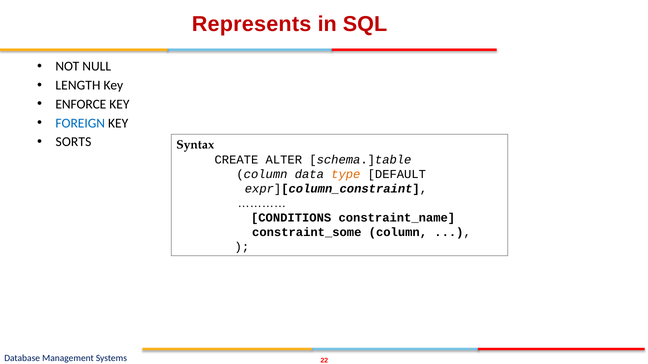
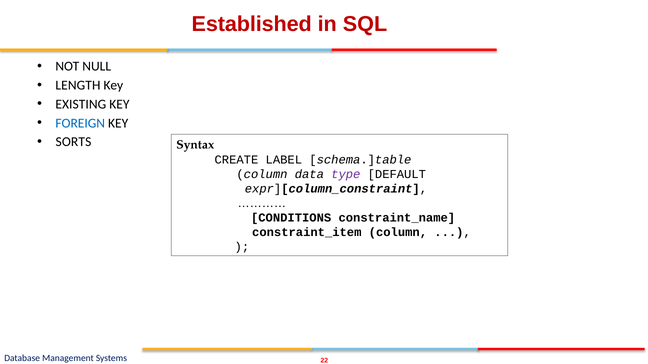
Represents: Represents -> Established (252, 24)
ENFORCE: ENFORCE -> EXISTING (81, 104)
ALTER: ALTER -> LABEL (284, 160)
type colour: orange -> purple (346, 174)
constraint_some: constraint_some -> constraint_item (307, 233)
